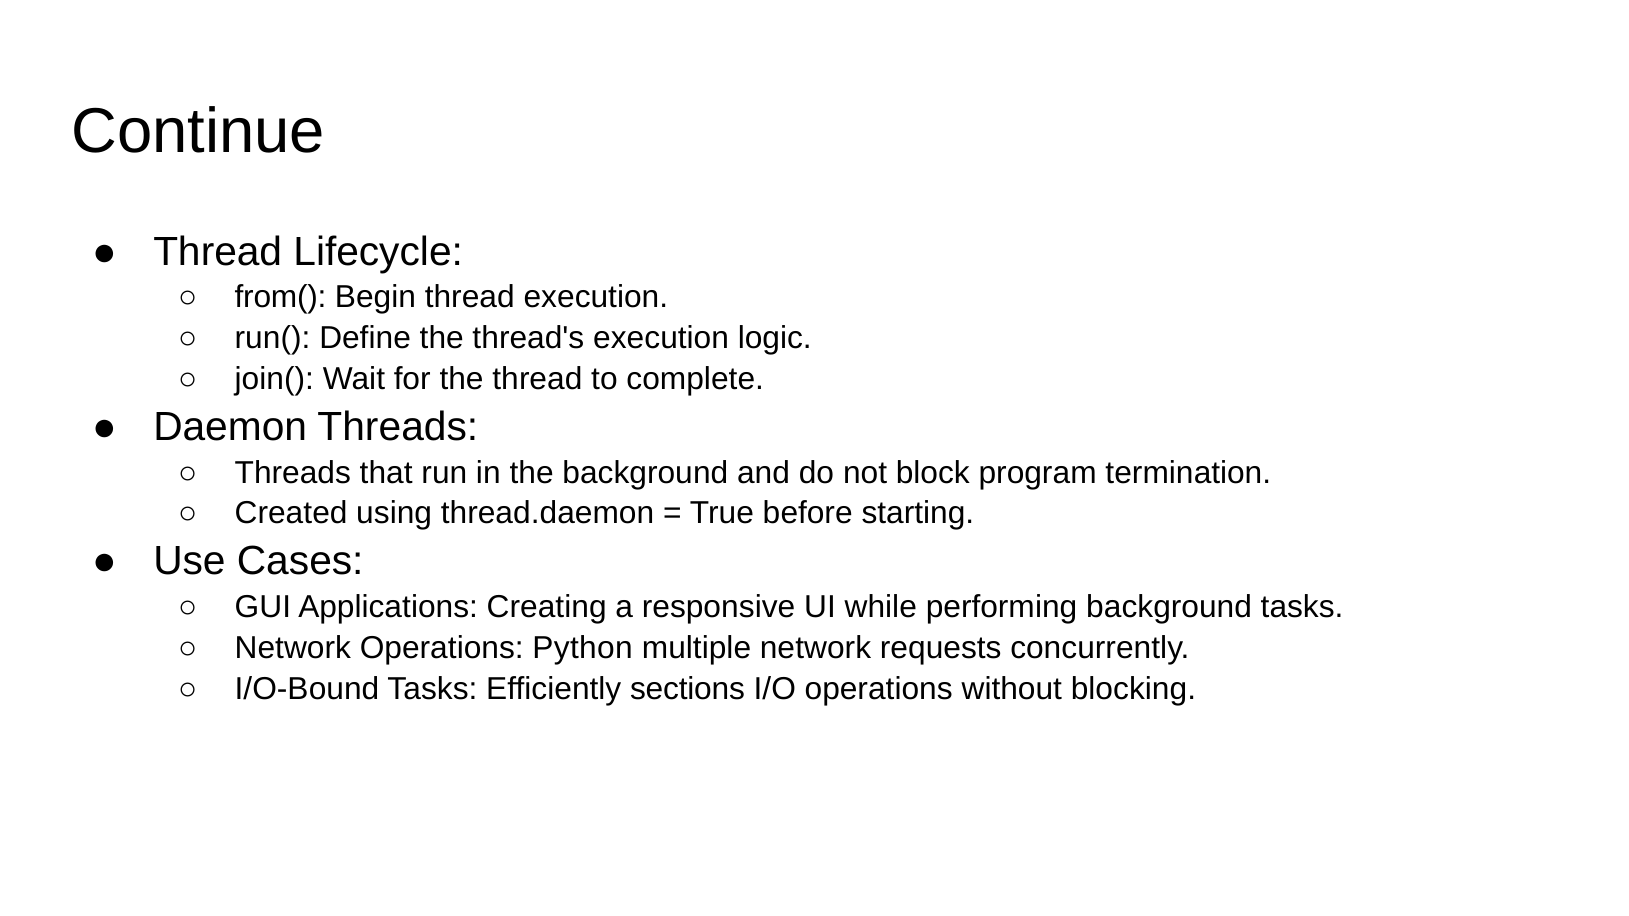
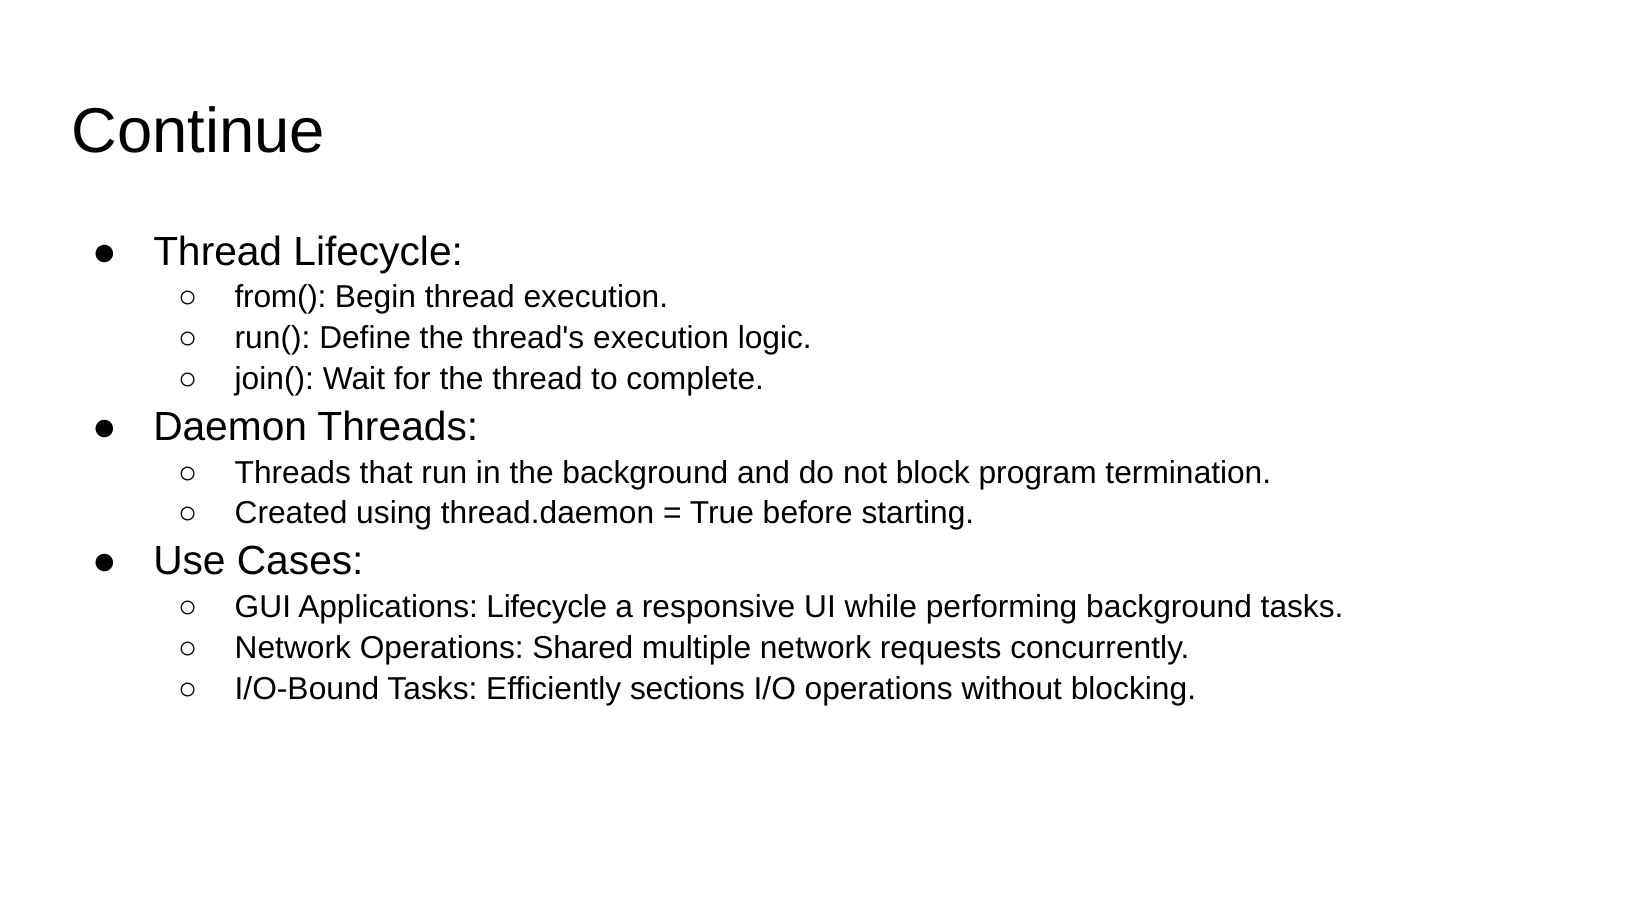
Applications Creating: Creating -> Lifecycle (547, 607)
Python: Python -> Shared (583, 648)
